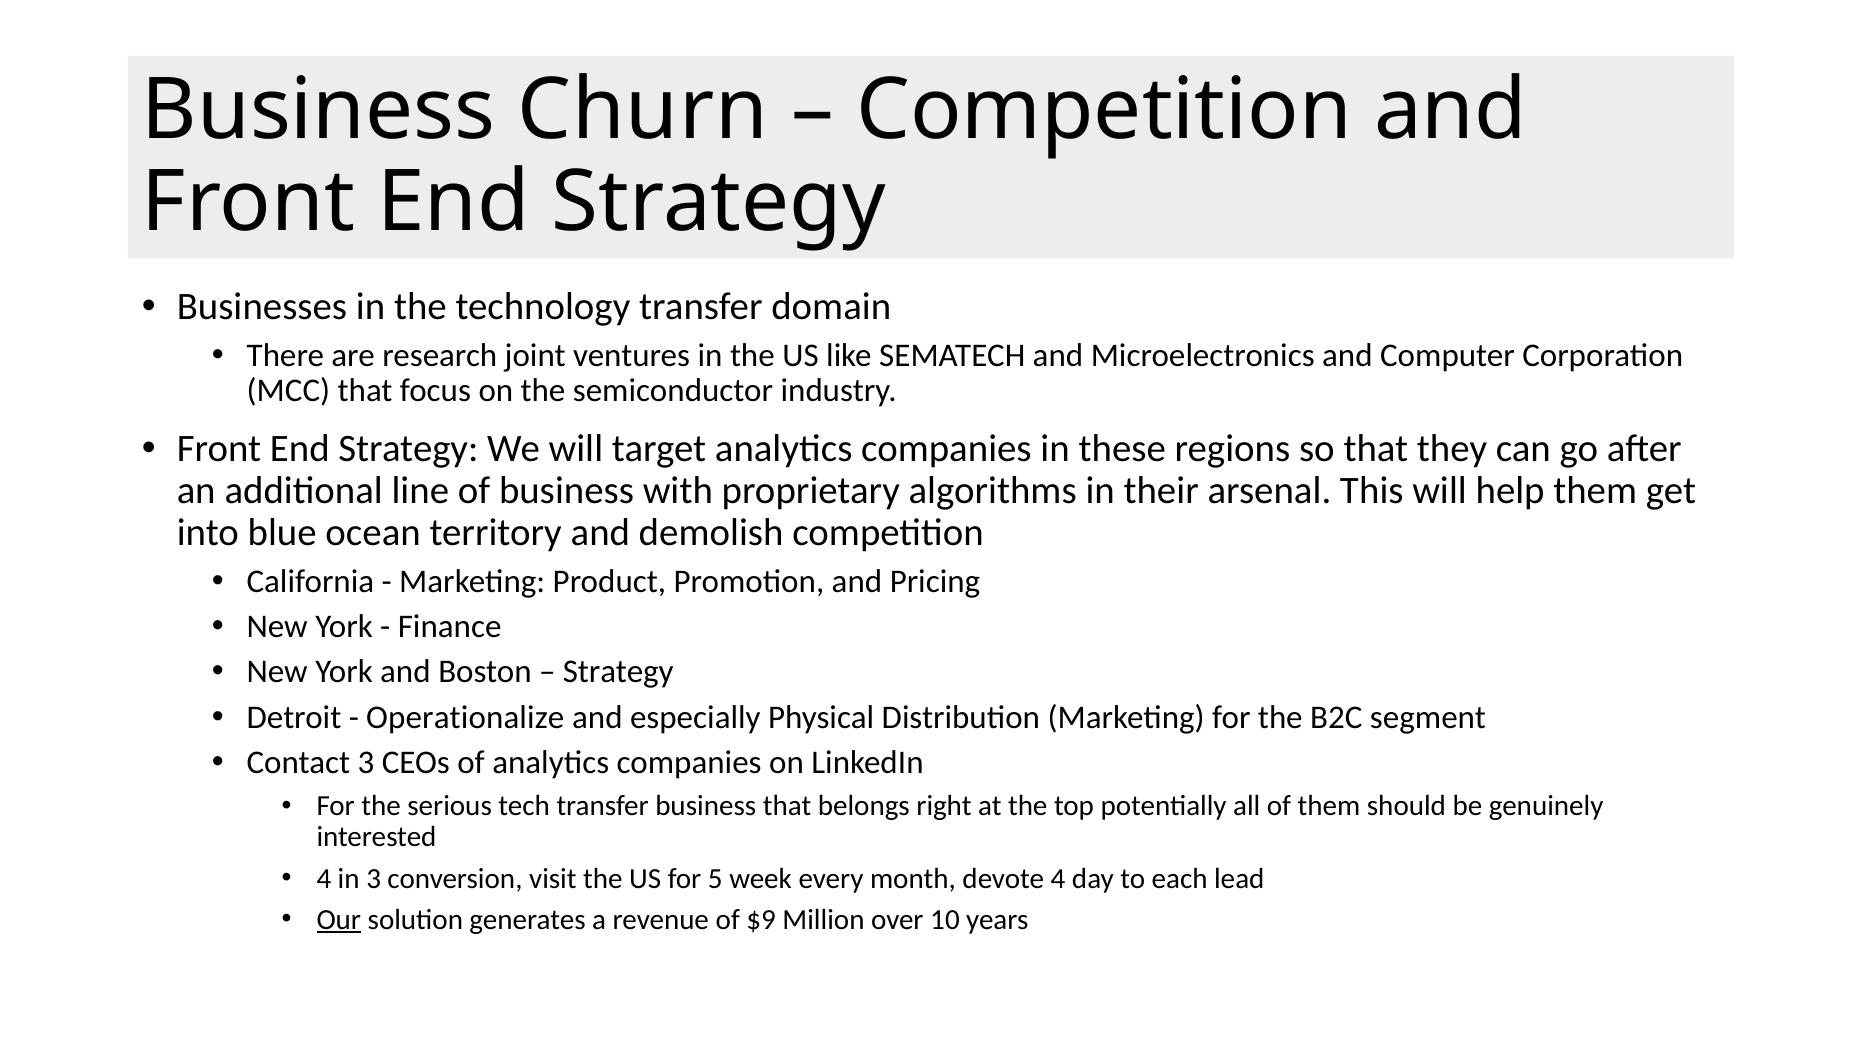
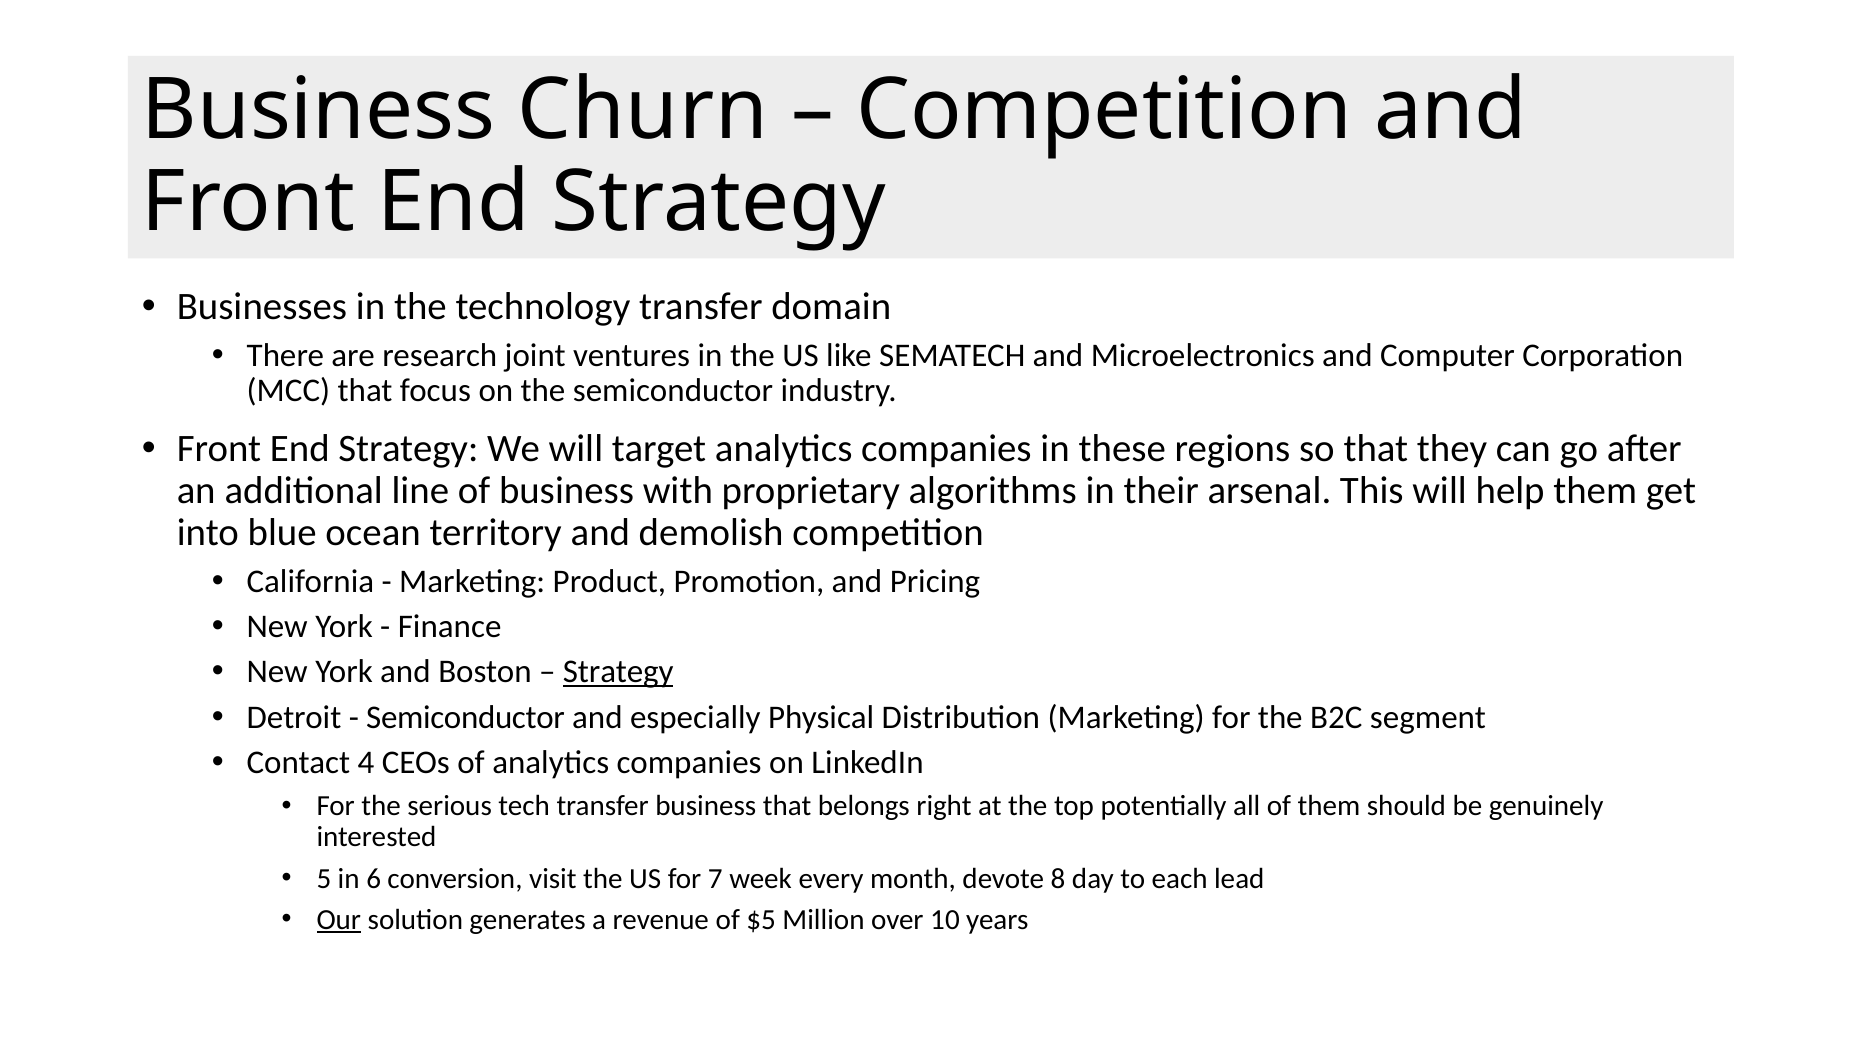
Strategy underline: none -> present (618, 672)
Operationalize: Operationalize -> Semiconductor (466, 717)
Contact 3: 3 -> 4 (366, 762)
4: 4 -> 5 (324, 878)
in 3: 3 -> 6 (374, 878)
5: 5 -> 7 (715, 878)
devote 4: 4 -> 8 (1058, 878)
$9: $9 -> $5 (761, 919)
